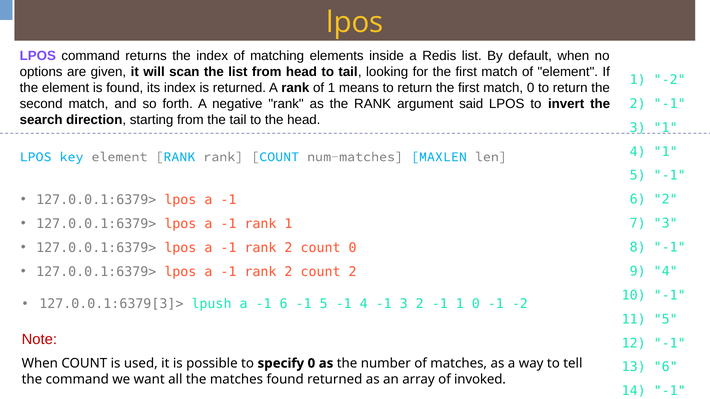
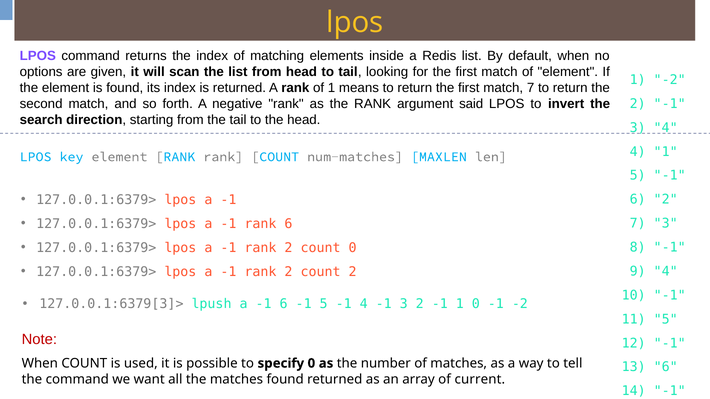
match 0: 0 -> 7 (531, 88)
3 1: 1 -> 4 (666, 128)
rank 1: 1 -> 6 (288, 224)
invoked: invoked -> current (480, 380)
